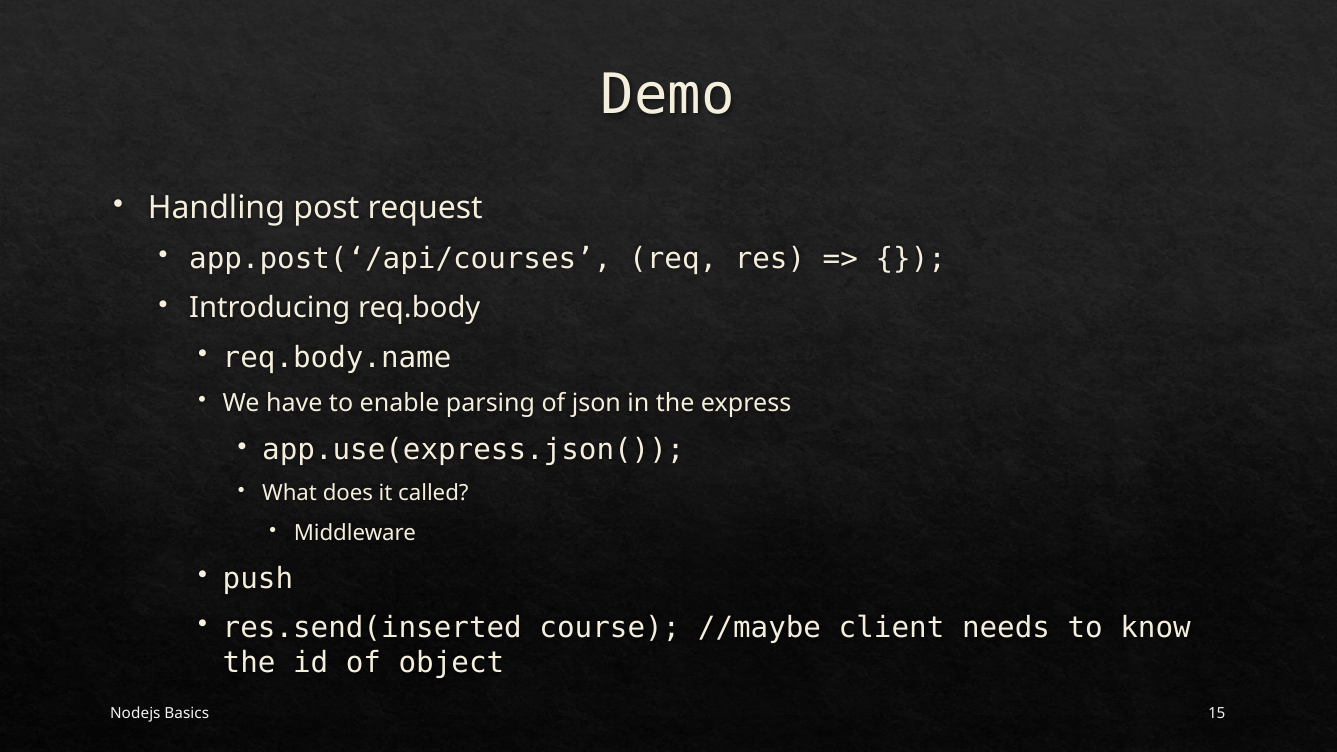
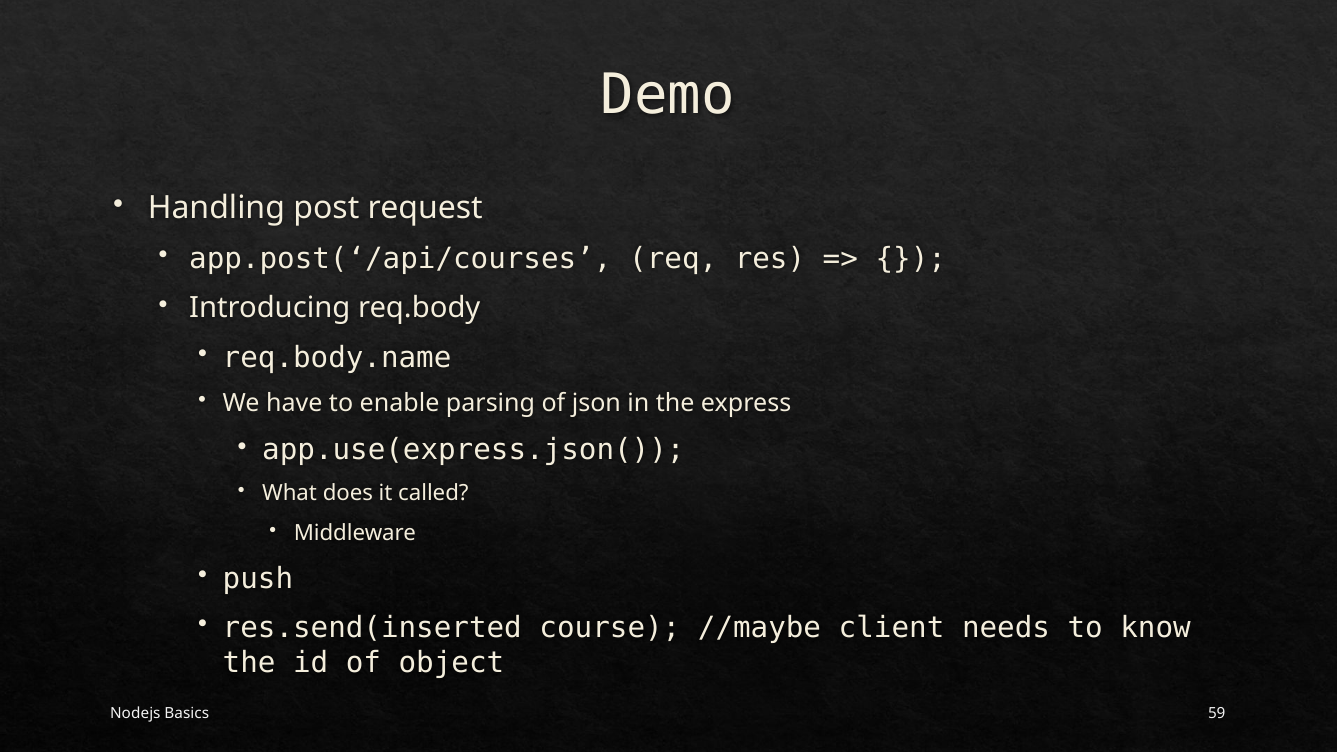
15: 15 -> 59 (1217, 713)
